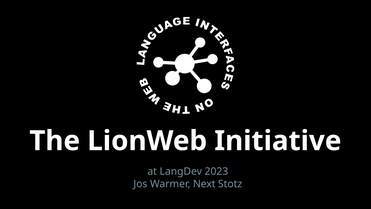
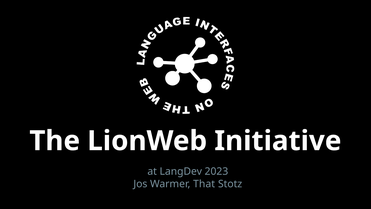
Next: Next -> That (204, 184)
